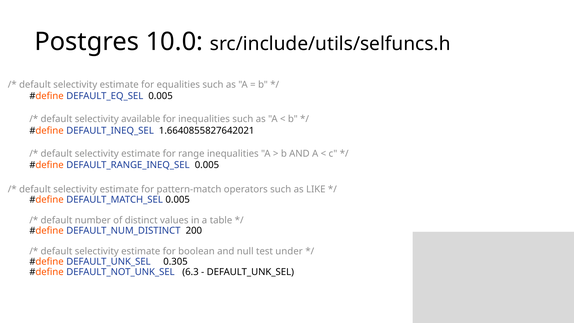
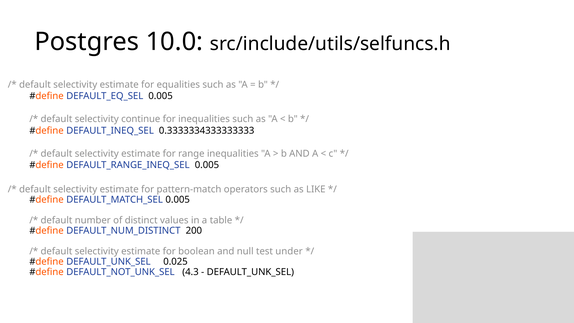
available: available -> continue (141, 119)
1.6640855827642021: 1.6640855827642021 -> 0.3333334333333333 (207, 131)
0.305: 0.305 -> 0.025 (175, 262)
6.3: 6.3 -> 4.3 (191, 272)
